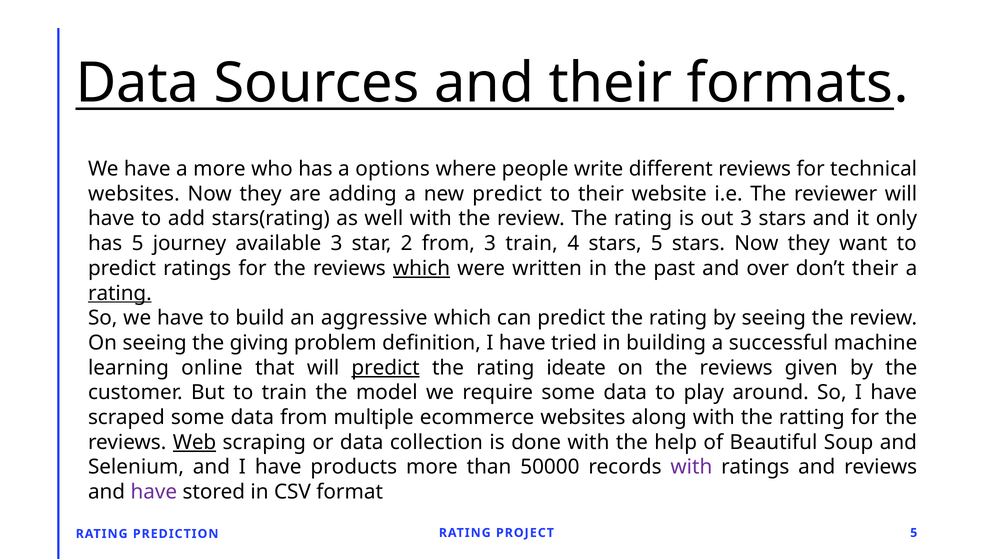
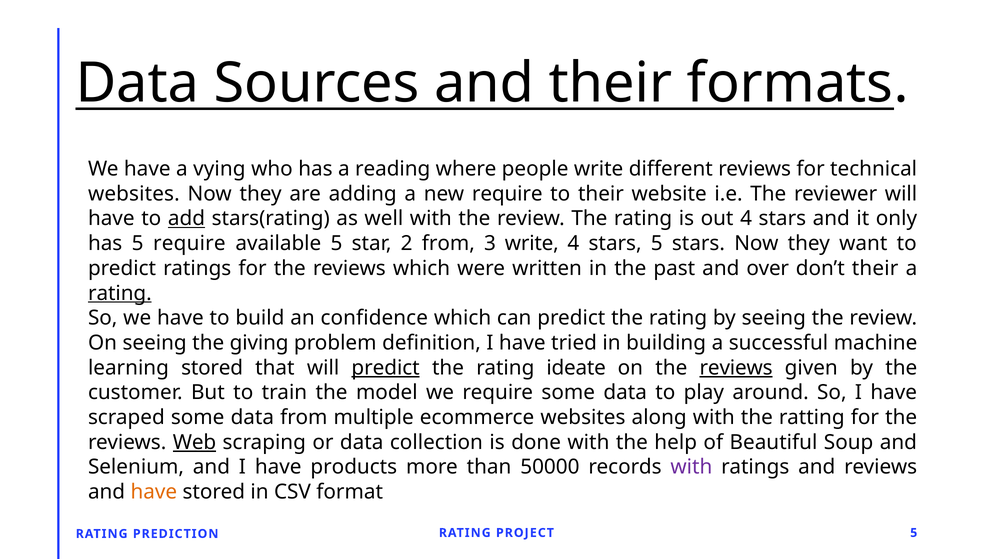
a more: more -> vying (219, 169)
options: options -> reading (393, 169)
new predict: predict -> require (507, 194)
add underline: none -> present (187, 218)
out 3: 3 -> 4 (746, 218)
5 journey: journey -> require (189, 243)
available 3: 3 -> 5 (336, 243)
3 train: train -> write (532, 243)
which underline: present -> none (422, 268)
aggressive: aggressive -> confidence (374, 318)
learning online: online -> stored (212, 367)
reviews underline: none -> present (736, 367)
have colour: purple -> orange (154, 492)
